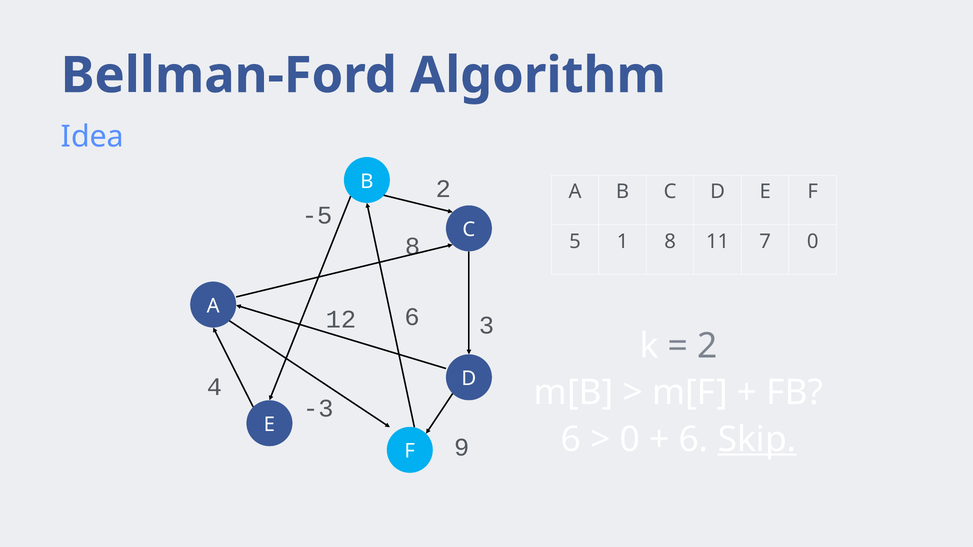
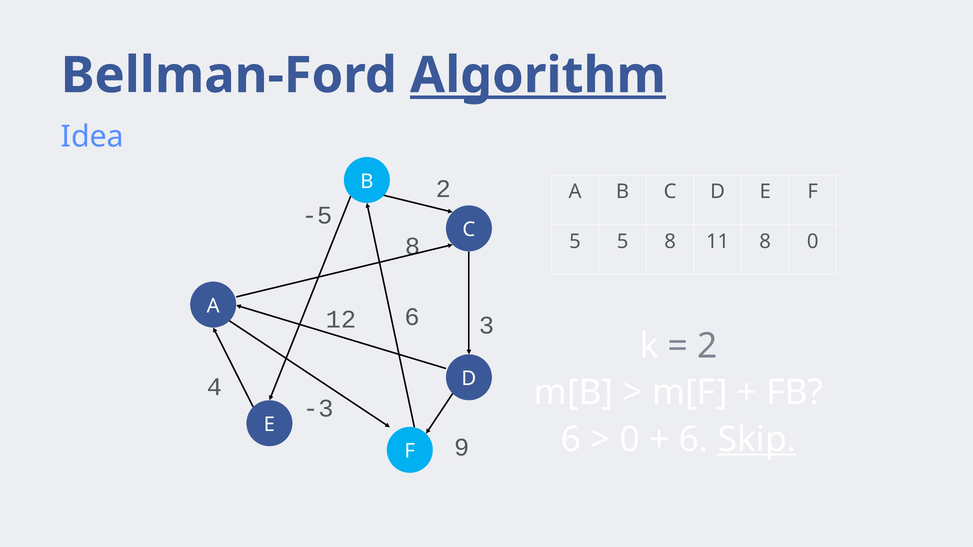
Algorithm underline: none -> present (538, 76)
5 1: 1 -> 5 (623, 241)
11 7: 7 -> 8 (765, 241)
